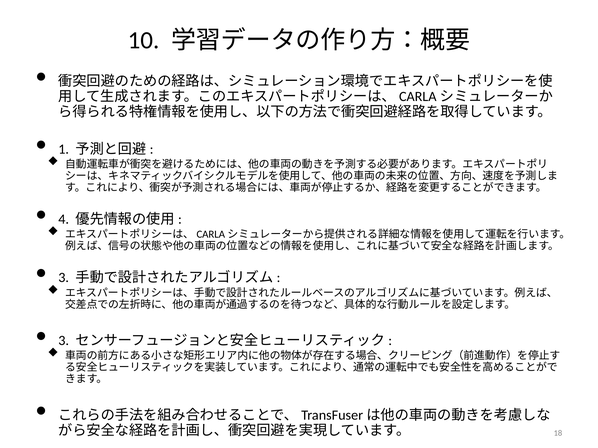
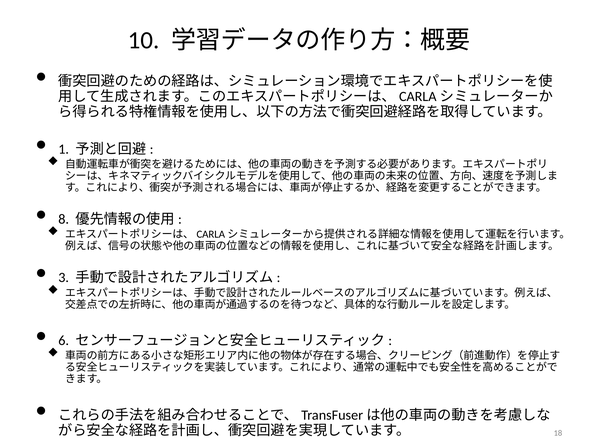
4: 4 -> 8 (64, 220)
3: 3 -> 6 (64, 341)
